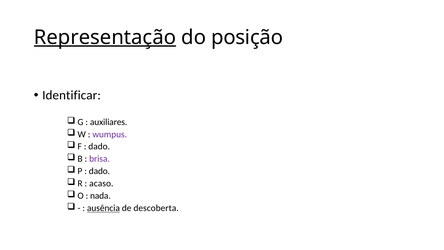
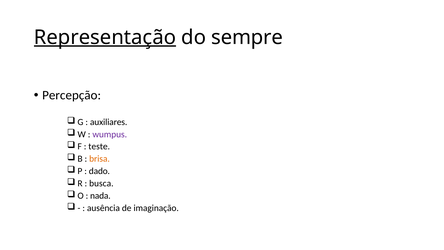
posição: posição -> sempre (247, 37)
Identificar: Identificar -> Percepção (72, 95)
dado: dado -> teste (99, 146)
brisa colour: purple -> orange (100, 159)
acaso: acaso -> busca (101, 183)
ausência underline: present -> none (103, 208)
descoberta: descoberta -> imaginação (156, 208)
